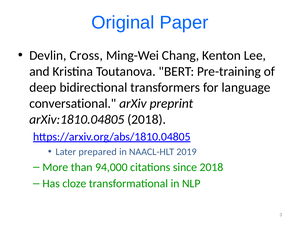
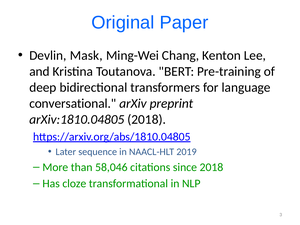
Cross: Cross -> Mask (86, 55)
prepared: prepared -> sequence (98, 152)
94,000: 94,000 -> 58,046 (111, 167)
